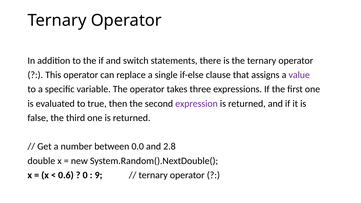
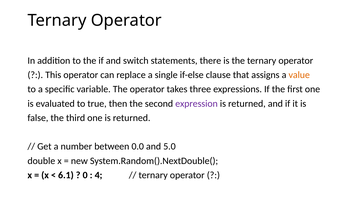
value colour: purple -> orange (299, 75)
2.8: 2.8 -> 5.0 (169, 147)
0.6: 0.6 -> 6.1 (66, 175)
9: 9 -> 4 (99, 175)
